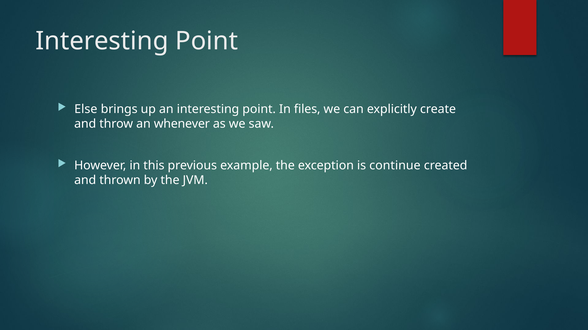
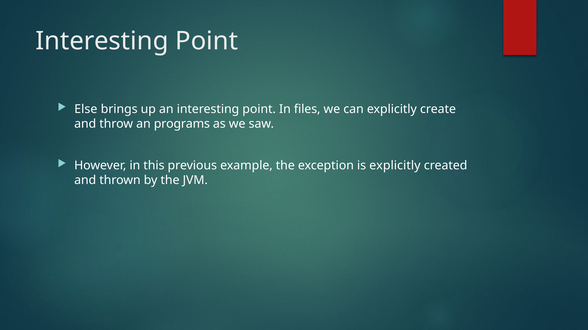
whenever: whenever -> programs (182, 124)
is continue: continue -> explicitly (395, 166)
